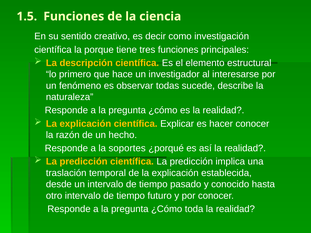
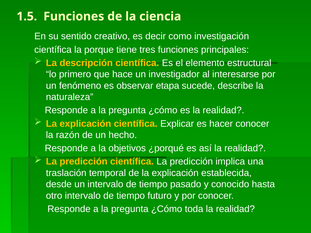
todas: todas -> etapa (168, 86)
soportes: soportes -> objetivos (127, 148)
